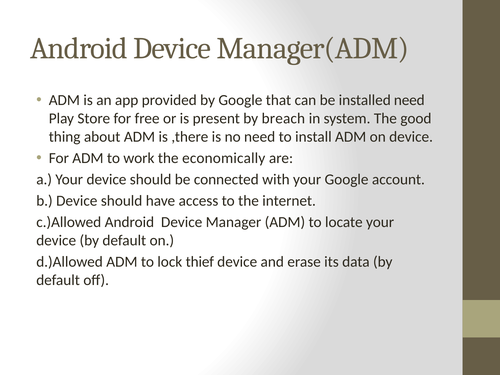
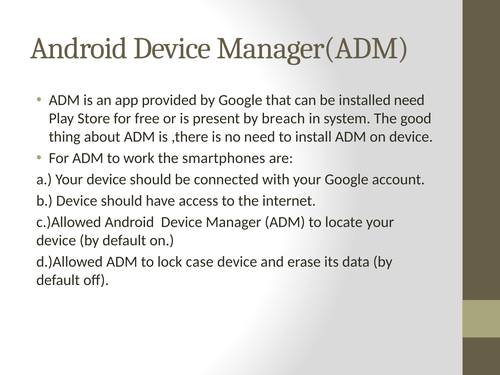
economically: economically -> smartphones (224, 158)
thief: thief -> case (200, 262)
